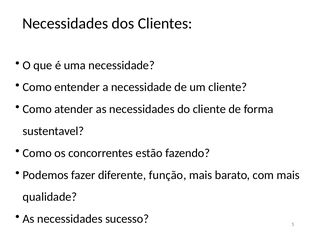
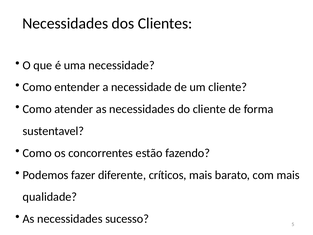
função: função -> críticos (168, 175)
